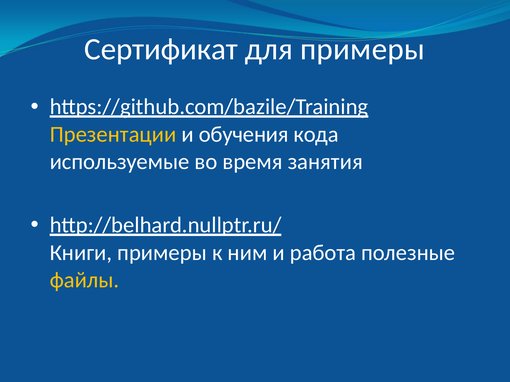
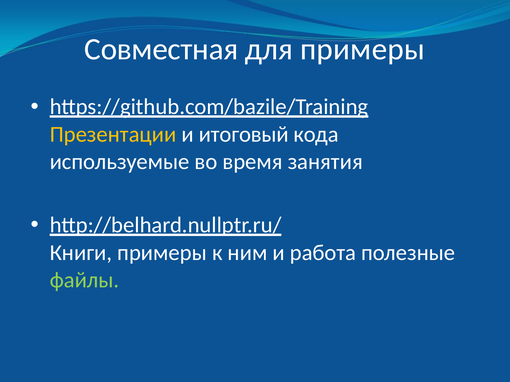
Сертификат: Сертификат -> Совместная (161, 49)
обучения: обучения -> итоговый (244, 135)
файлы colour: yellow -> light green (85, 280)
